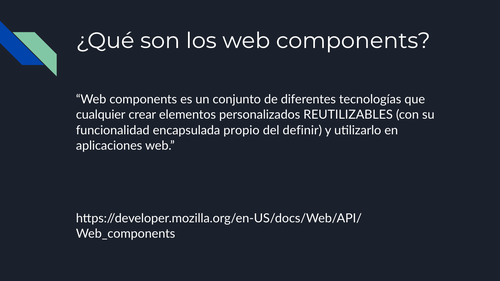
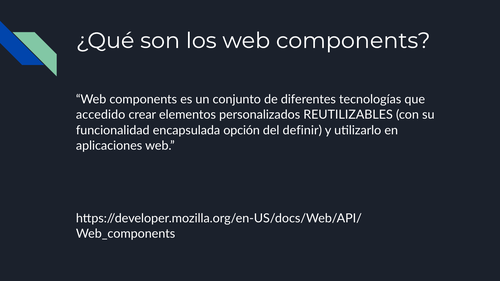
cualquier: cualquier -> accedido (101, 115)
propio: propio -> opción (242, 130)
